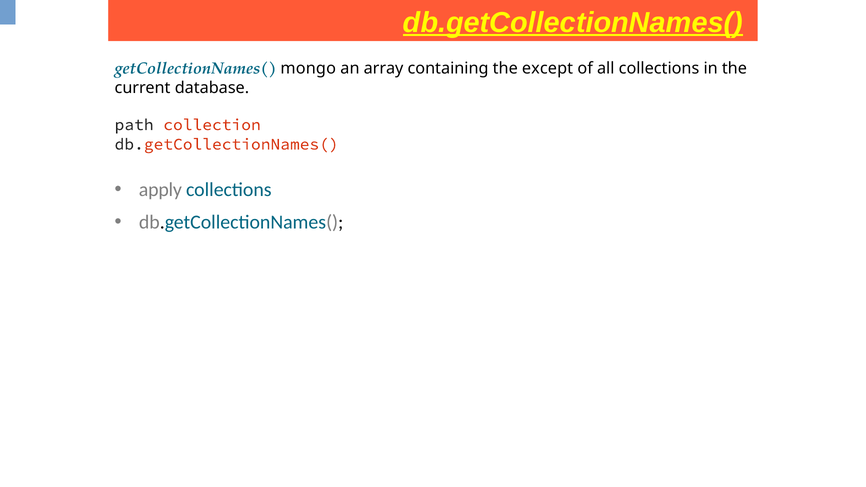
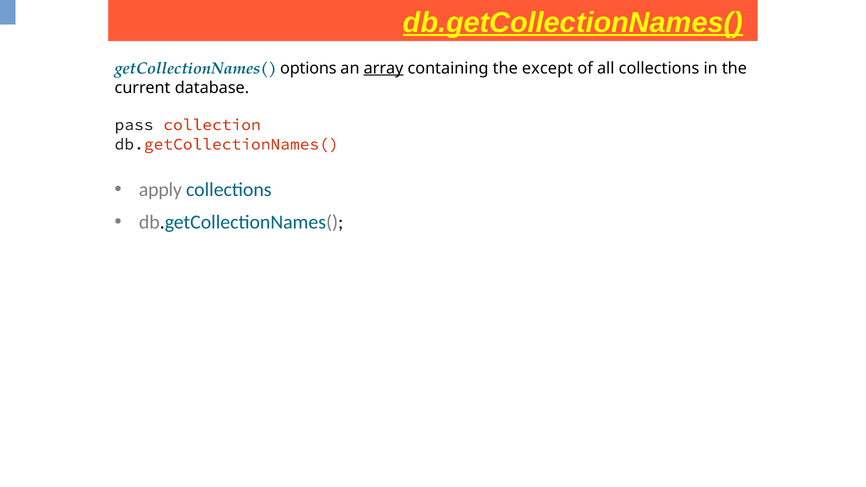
mongo: mongo -> options (308, 68)
array underline: none -> present (384, 68)
path: path -> pass (134, 125)
